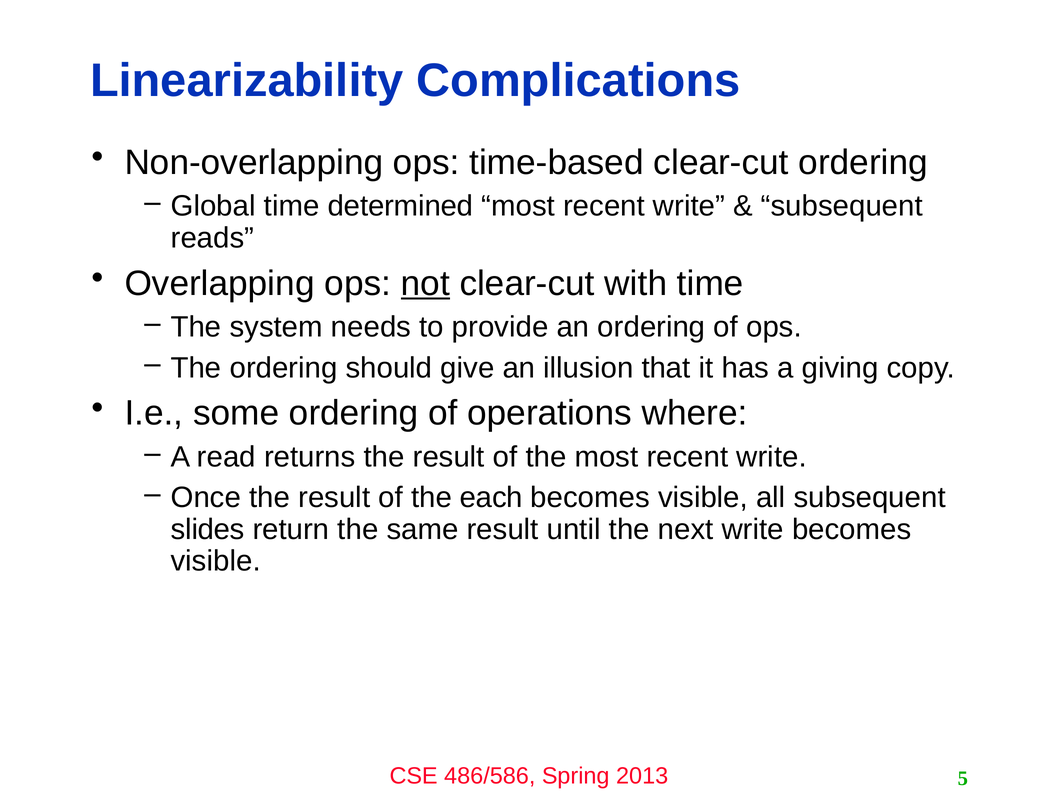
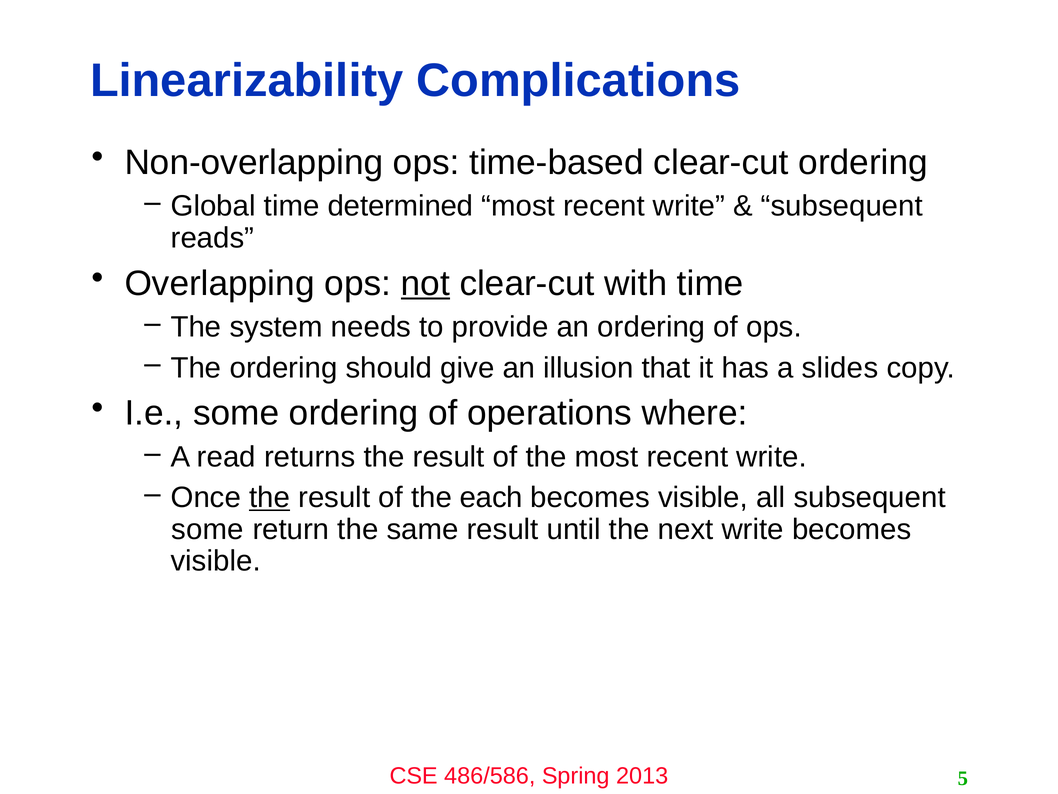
giving: giving -> slides (840, 368)
the underline: none -> present (270, 497)
slides: slides -> some (207, 529)
